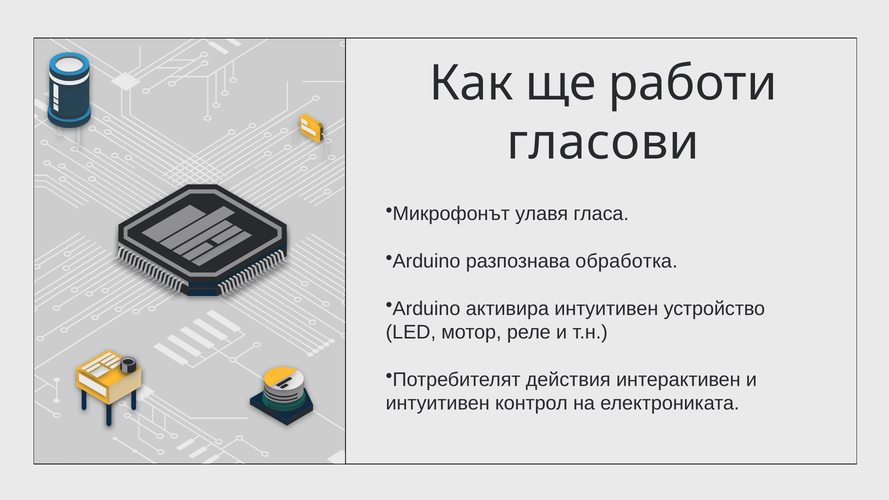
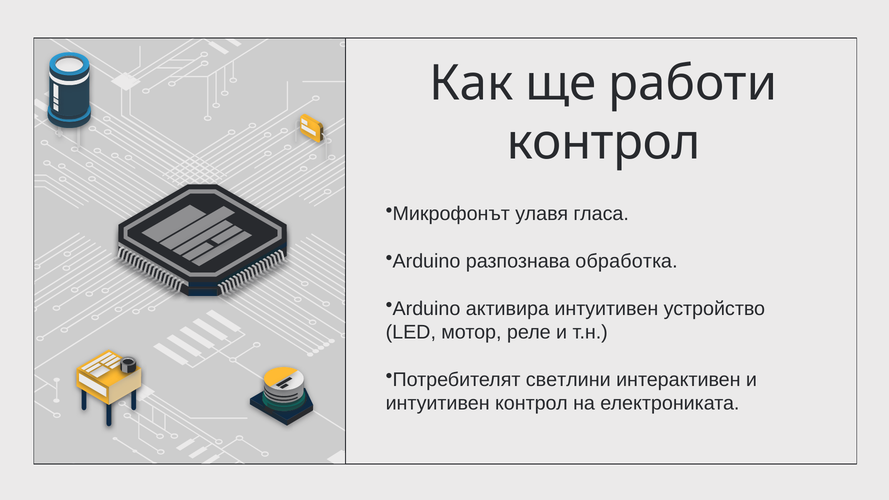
гласови: гласови -> контрол (604, 143)
действия: действия -> светлини (568, 380)
